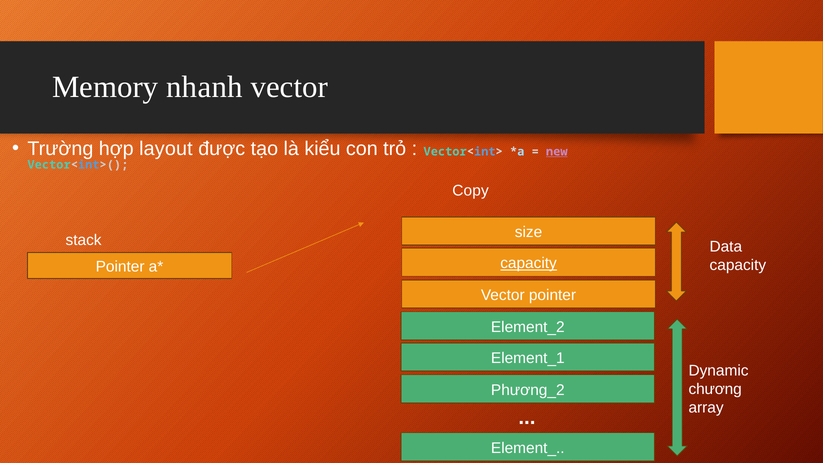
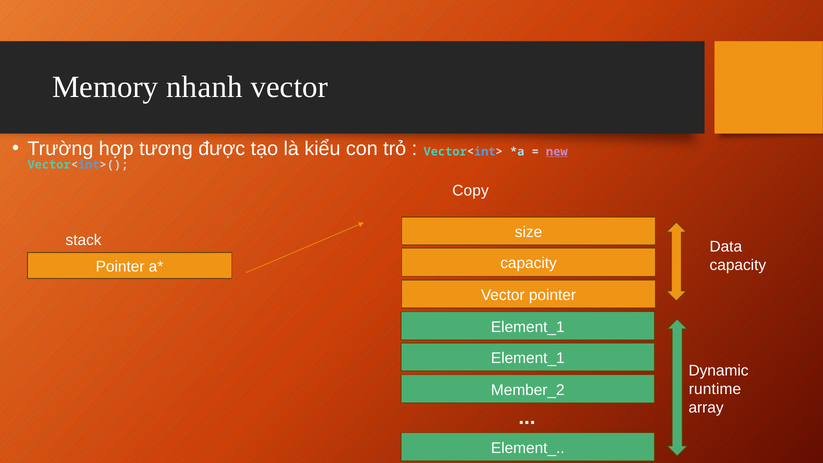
layout: layout -> tương (166, 149)
capacity underline: present -> none (529, 263)
Element_2: Element_2 -> Element_1 (528, 327)
chương: chương -> runtime (715, 389)
Phương_2: Phương_2 -> Member_2 (528, 390)
